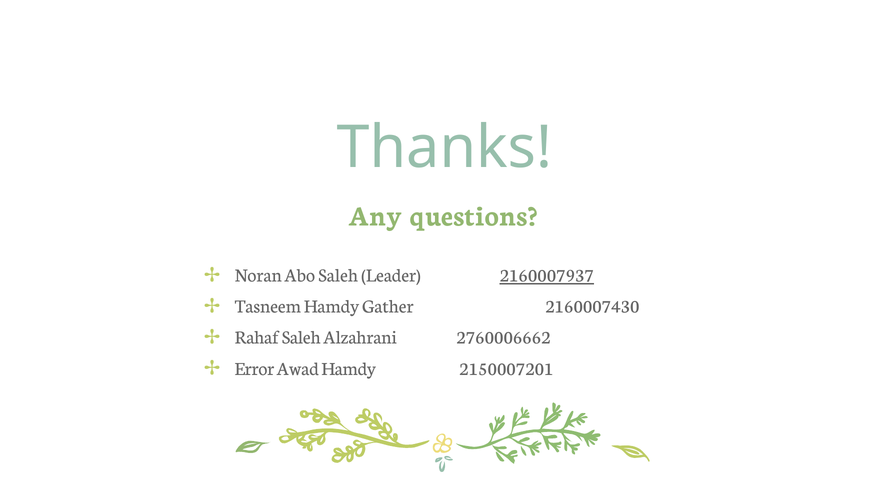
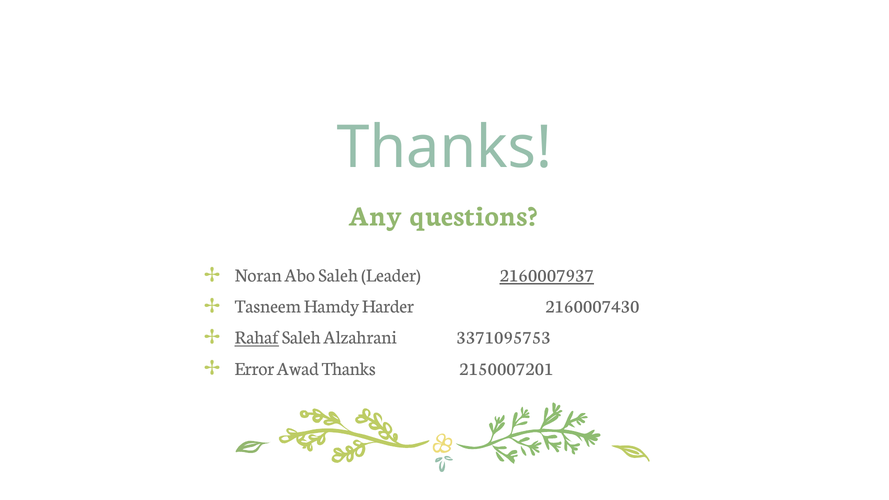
Gather: Gather -> Harder (388, 306)
Rahaf underline: none -> present (257, 337)
2760006662: 2760006662 -> 3371095753 (504, 337)
Awad Hamdy: Hamdy -> Thanks (349, 369)
